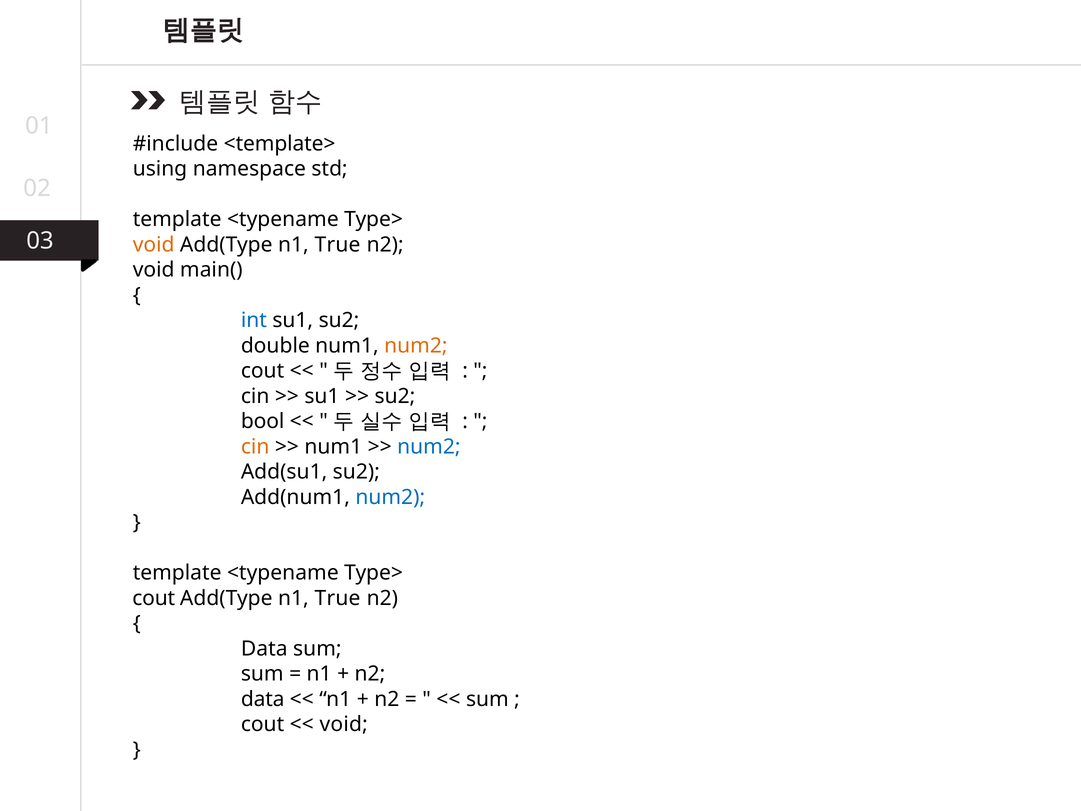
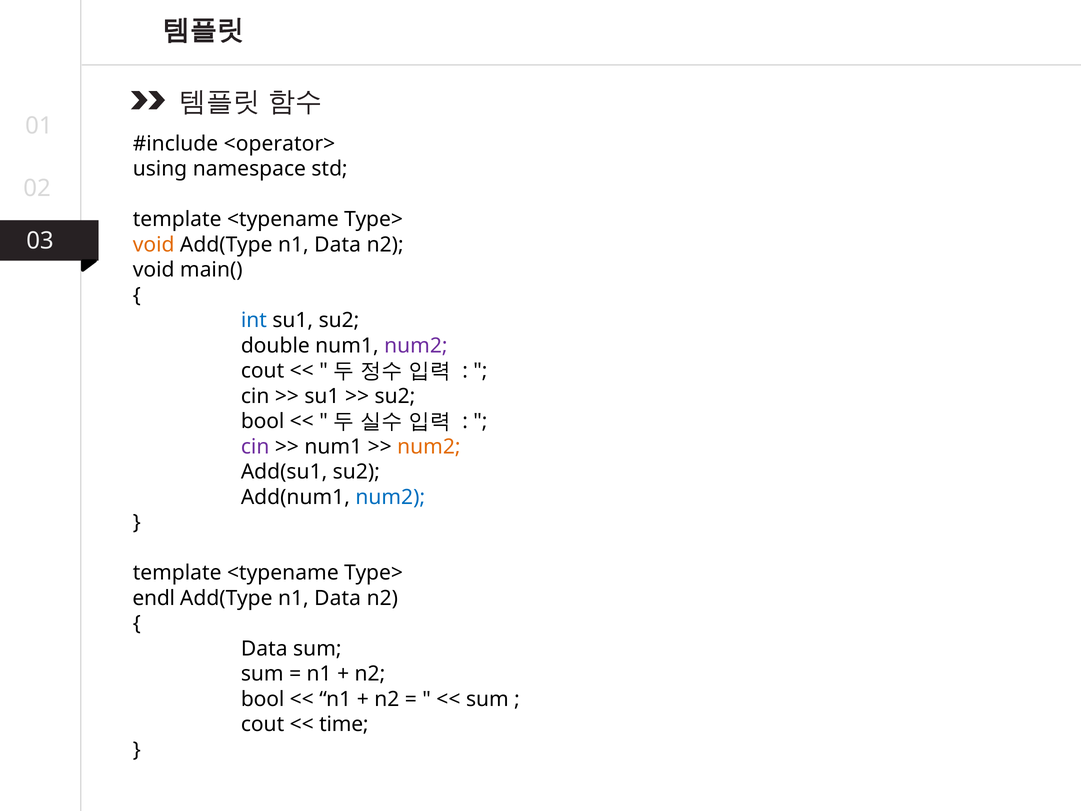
<template>: <template> -> <operator> (280, 144)
True: True -> Data (338, 245)
num2 colour: orange -> purple (416, 346)
cin colour: orange -> purple (255, 447)
num2 colour: blue -> orange (429, 447)
cout: cout -> endl (154, 598)
True: True -> Data (338, 598)
data: data -> bool (263, 699)
void: void -> time (344, 724)
